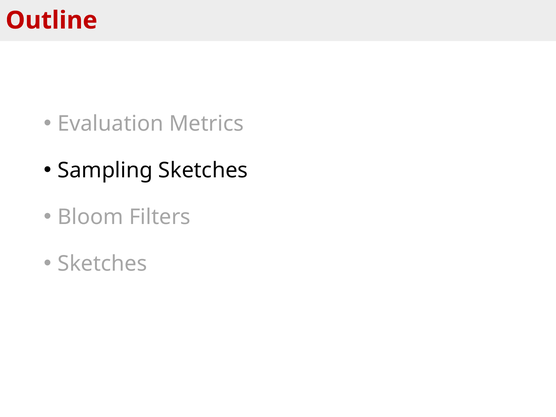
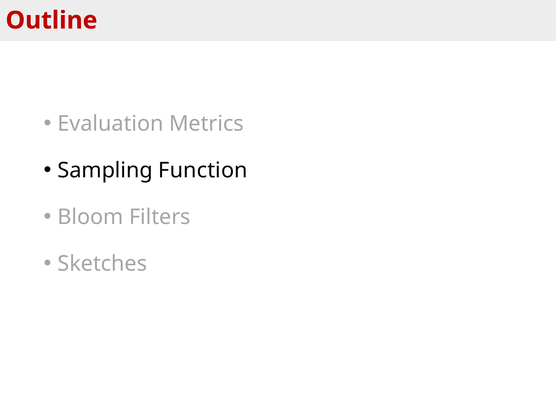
Sampling Sketches: Sketches -> Function (203, 170)
